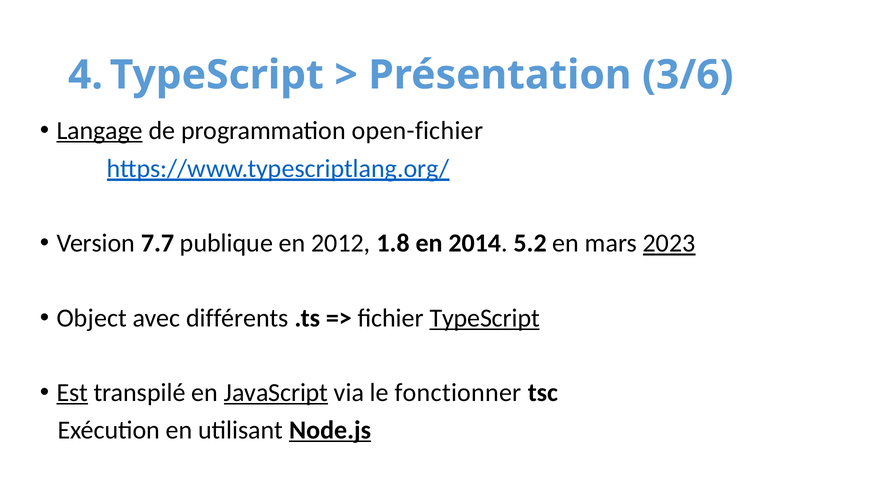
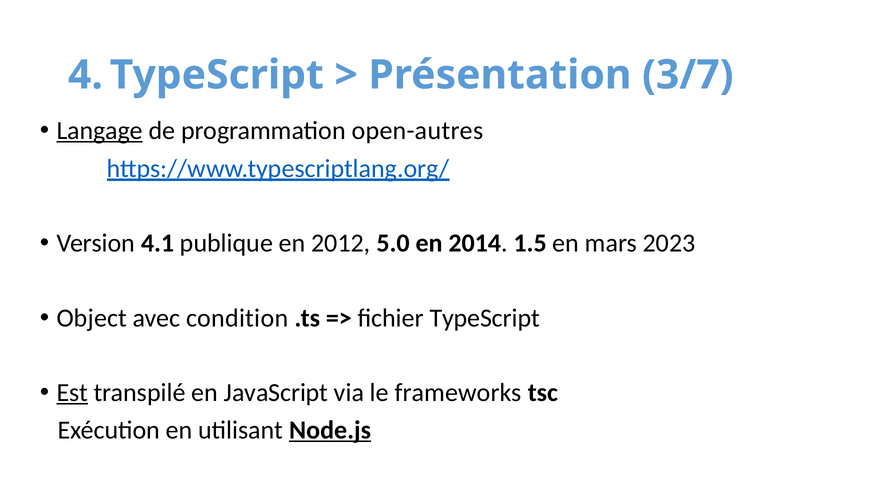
3/6: 3/6 -> 3/7 (688, 75)
open-fichier: open-fichier -> open-autres (417, 131)
7.7: 7.7 -> 4.1 (158, 243)
1.8: 1.8 -> 5.0 (393, 243)
5.2: 5.2 -> 1.5 (530, 243)
2023 underline: present -> none (669, 243)
différents: différents -> condition (237, 318)
TypeScript underline: present -> none (485, 318)
JavaScript underline: present -> none (276, 392)
fonctionner: fonctionner -> frameworks (458, 392)
